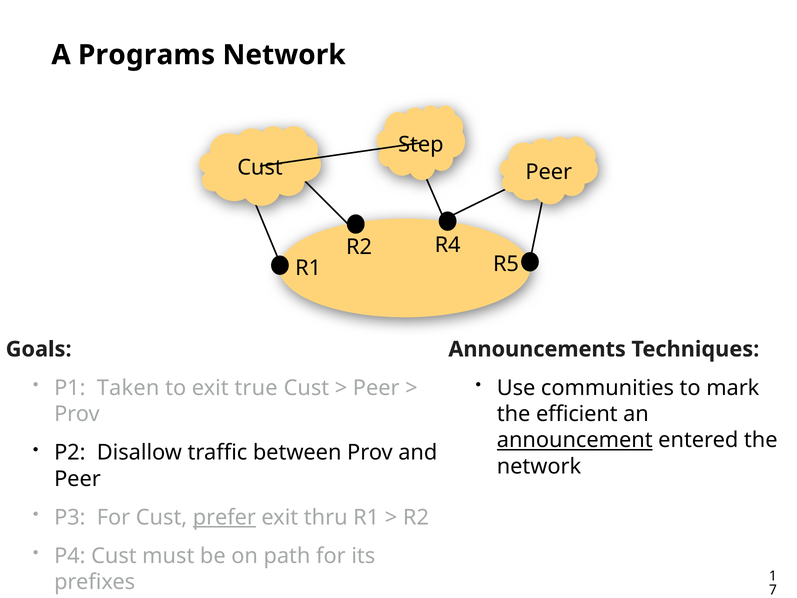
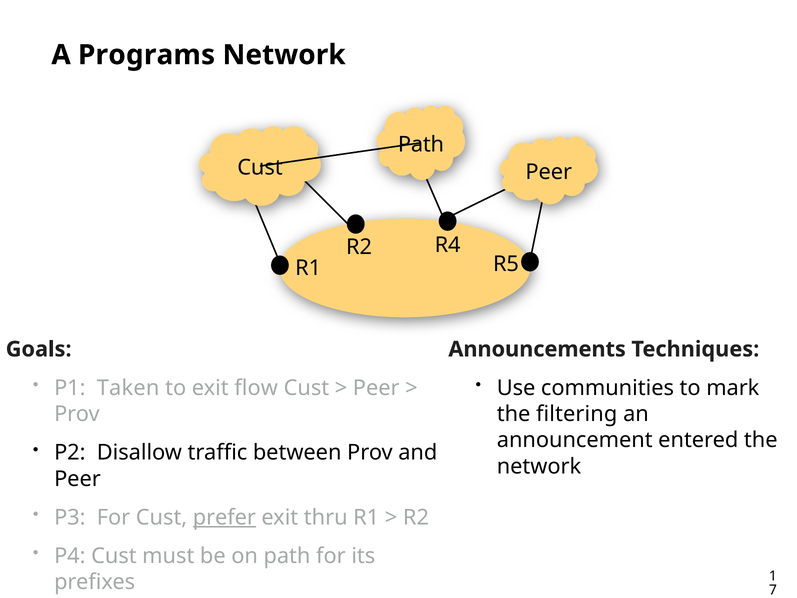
Step: Step -> Path (421, 144)
true: true -> flow (256, 388)
efficient: efficient -> filtering (577, 414)
announcement underline: present -> none (575, 440)
